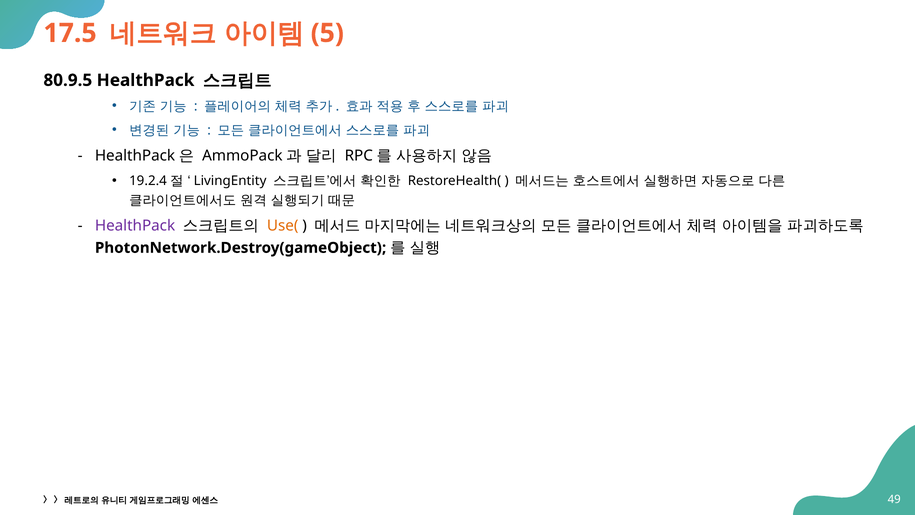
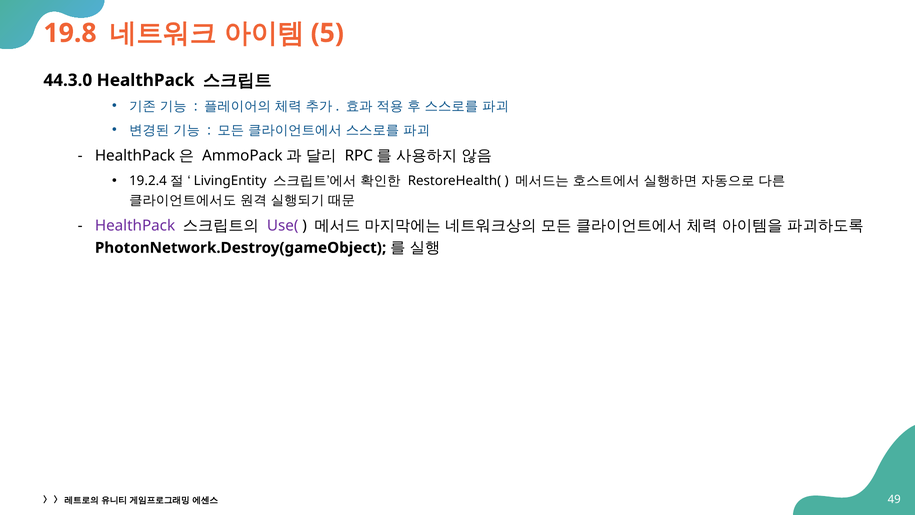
17.5: 17.5 -> 19.8 (70, 33)
80.9.5: 80.9.5 -> 44.3.0 (68, 80)
Use( colour: orange -> purple (283, 226)
